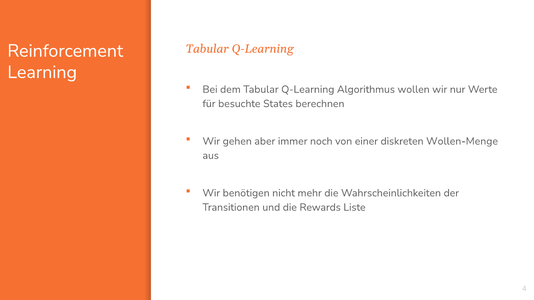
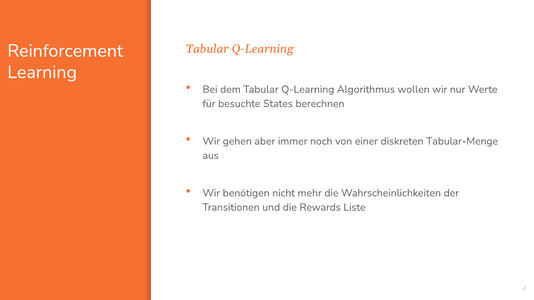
Wollen-Menge: Wollen-Menge -> Tabular-Menge (462, 141)
